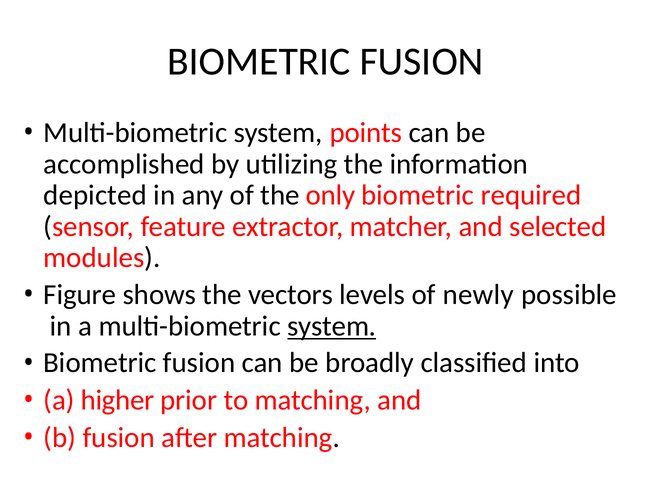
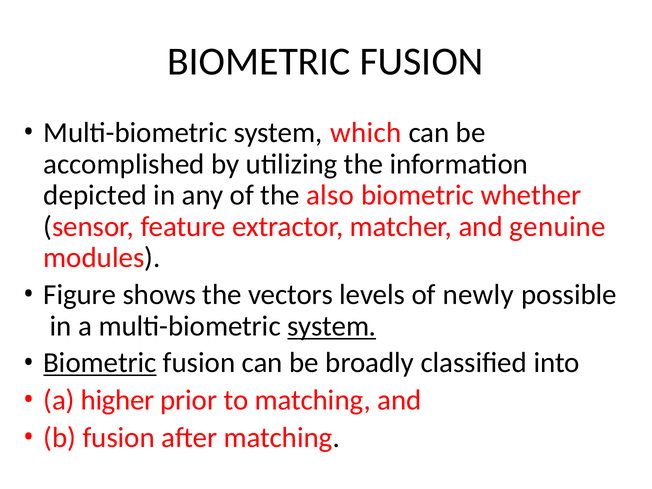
points: points -> which (366, 133)
only: only -> also (330, 195)
required: required -> whether (531, 195)
selected: selected -> genuine (558, 226)
Biometric underline: none -> present (100, 363)
